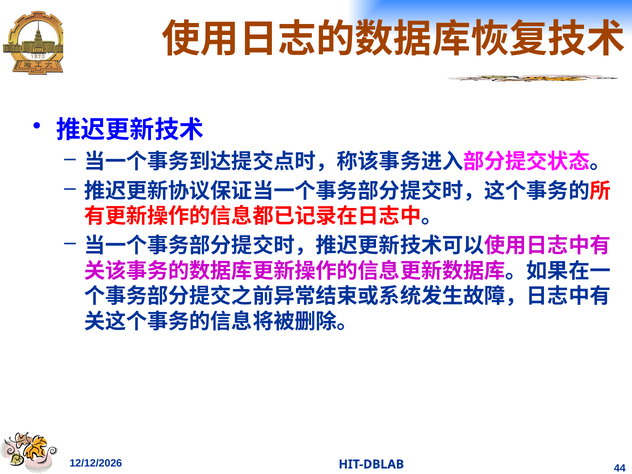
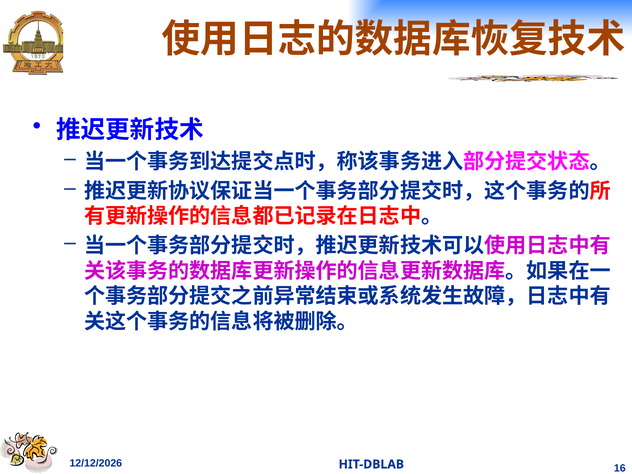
44: 44 -> 16 (620, 468)
